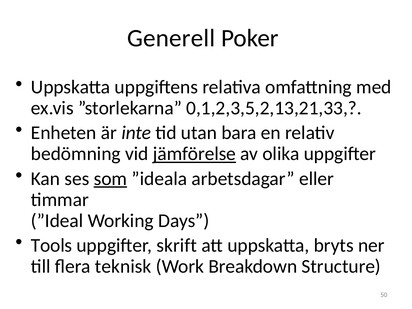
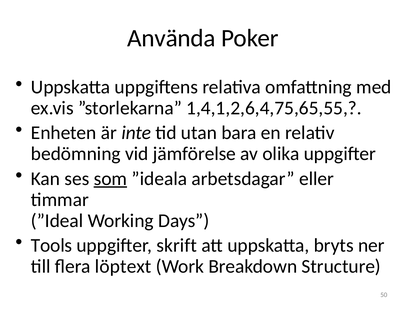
Generell: Generell -> Använda (171, 38)
0,1,2,3,5,2,13,21,33: 0,1,2,3,5,2,13,21,33 -> 1,4,1,2,6,4,75,65,55 (274, 108)
jämförelse underline: present -> none (194, 154)
teknisk: teknisk -> löptext (123, 266)
